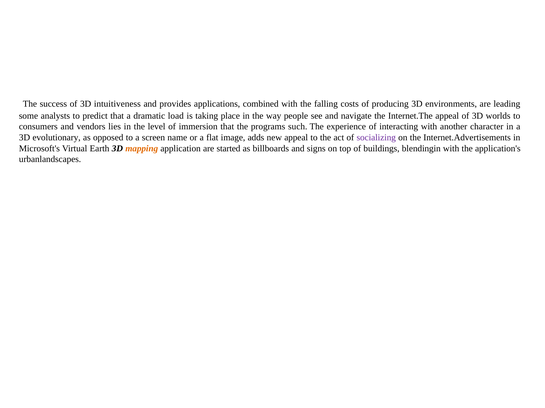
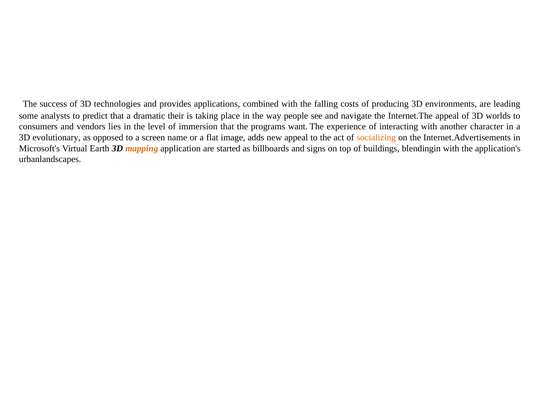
intuitiveness: intuitiveness -> technologies (117, 104)
load: load -> their (176, 116)
such: such -> want (298, 127)
socializing colour: purple -> orange (376, 138)
